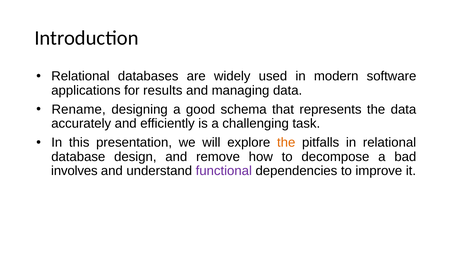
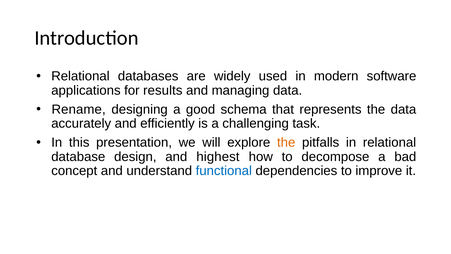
remove: remove -> highest (218, 157)
involves: involves -> concept (74, 171)
functional colour: purple -> blue (224, 171)
